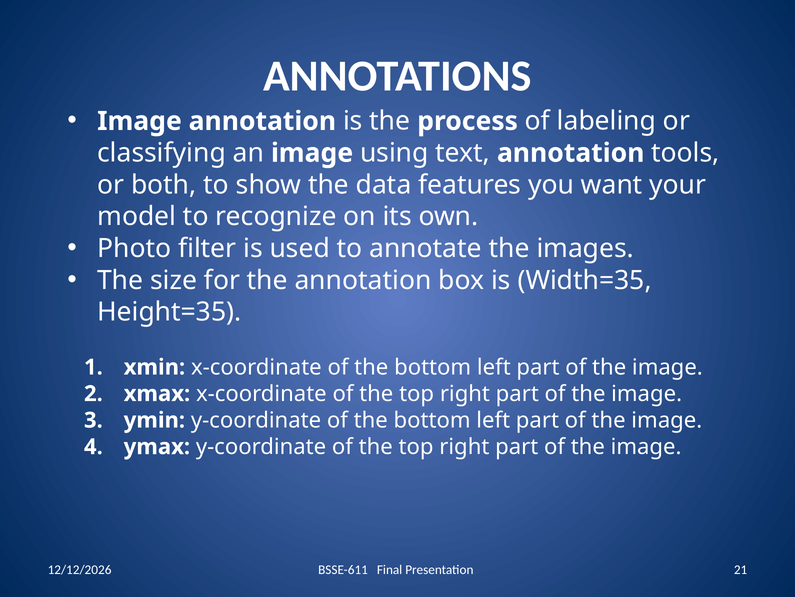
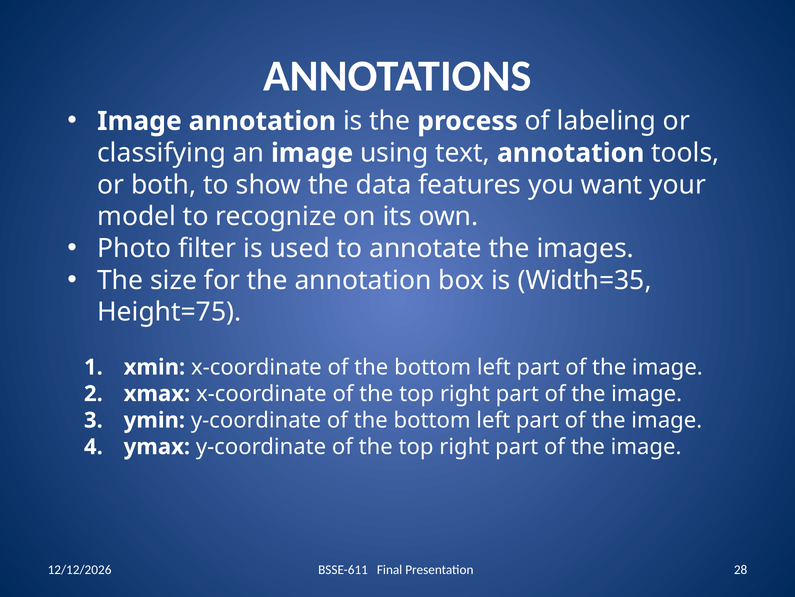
Height=35: Height=35 -> Height=75 (169, 312)
21: 21 -> 28 (741, 569)
